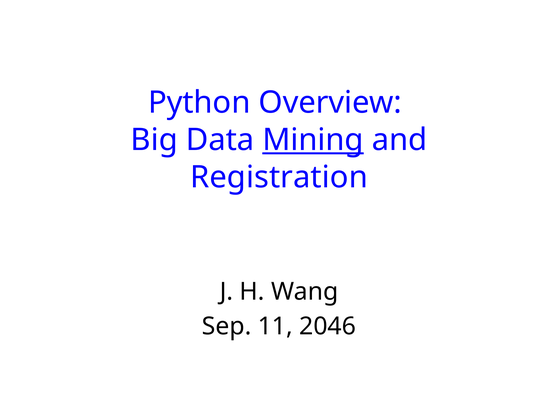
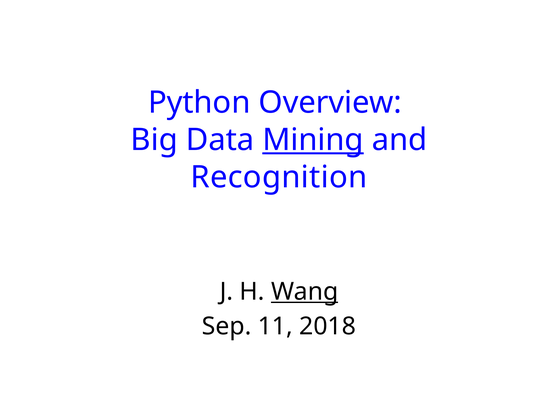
Registration: Registration -> Recognition (279, 177)
Wang underline: none -> present (305, 291)
2046: 2046 -> 2018 (328, 326)
